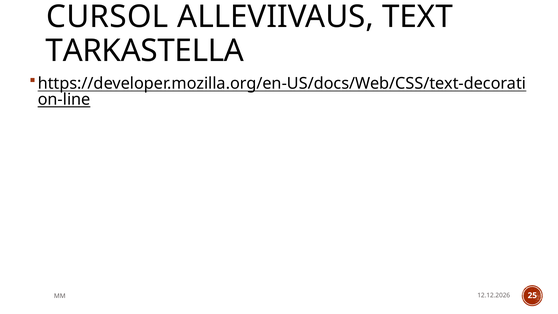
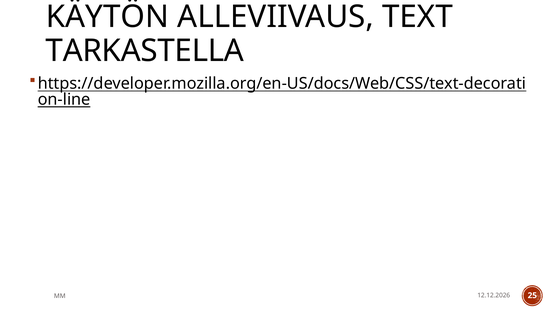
CURSOL: CURSOL -> KÄYTÖN (107, 17)
